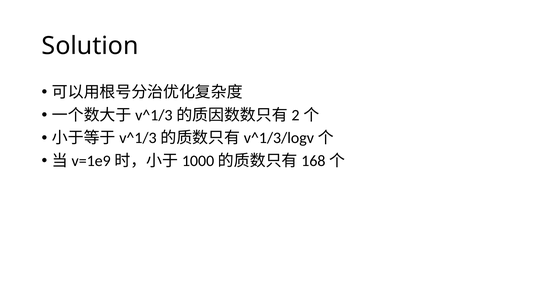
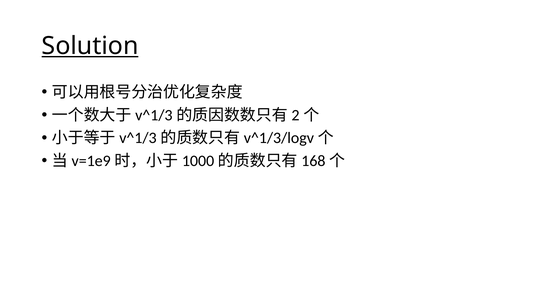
Solution underline: none -> present (90, 46)
